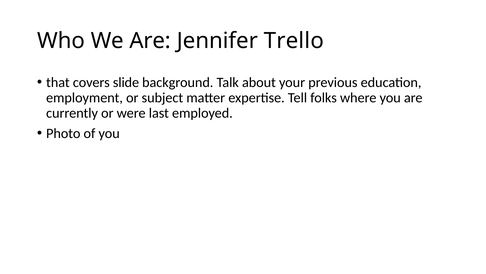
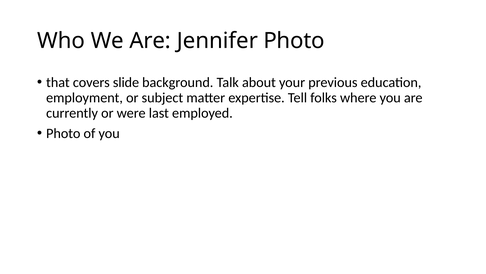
Jennifer Trello: Trello -> Photo (294, 41)
